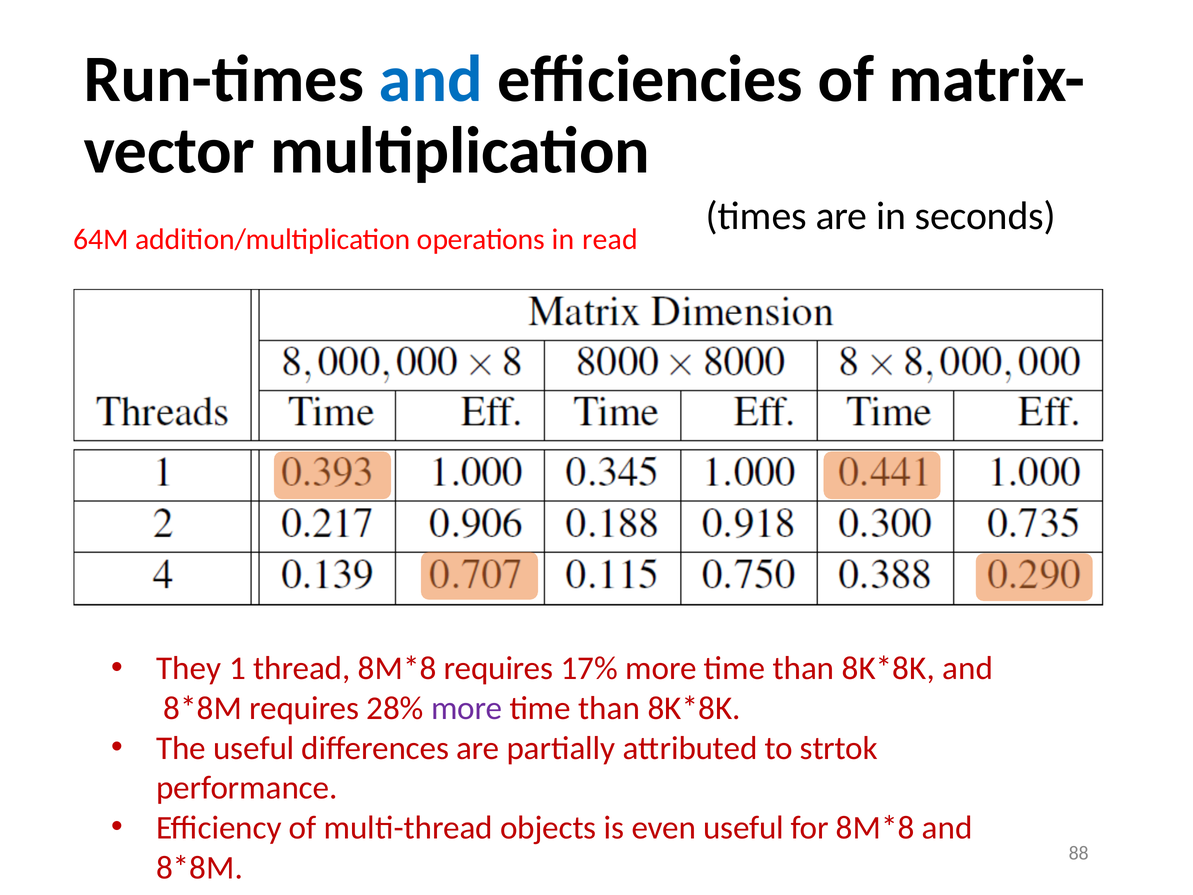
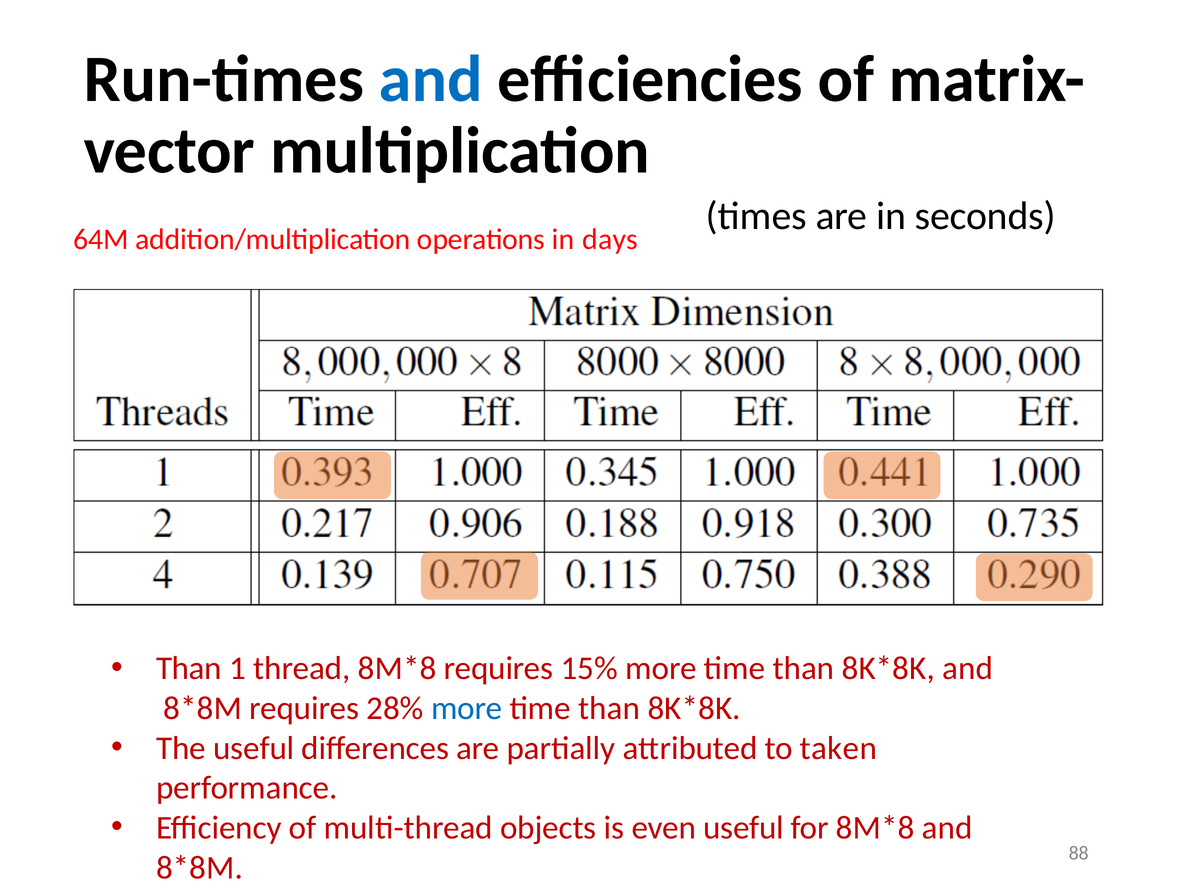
read: read -> days (610, 240)
They: They -> Than (189, 668)
17%: 17% -> 15% (589, 668)
more colour: purple -> blue (467, 708)
strtok: strtok -> taken (838, 748)
